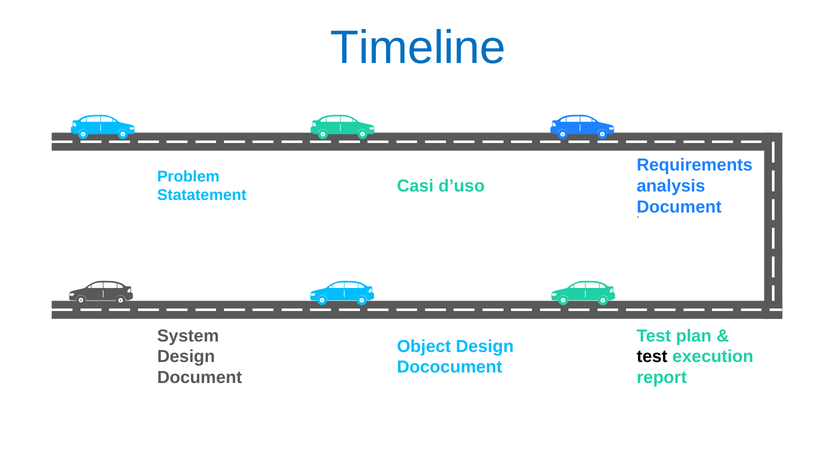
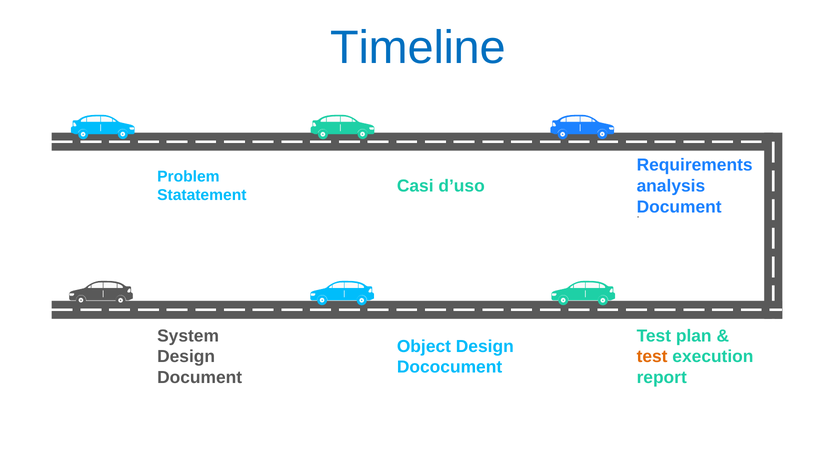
test colour: black -> orange (652, 357)
